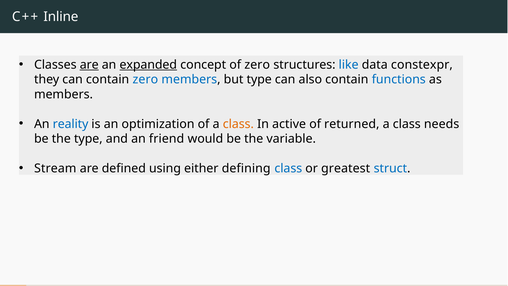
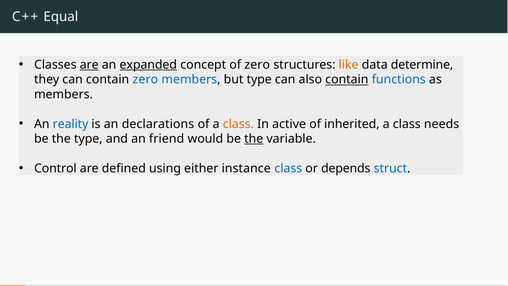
Inline: Inline -> Equal (61, 17)
like colour: blue -> orange (349, 65)
constexpr: constexpr -> determine (422, 65)
contain underline: none -> present (347, 80)
optimization: optimization -> declarations (158, 124)
returned: returned -> inherited (352, 124)
the underline: none -> present (254, 139)
Stream: Stream -> Control (55, 168)
defining: defining -> instance (246, 168)
greatest: greatest -> depends (346, 168)
